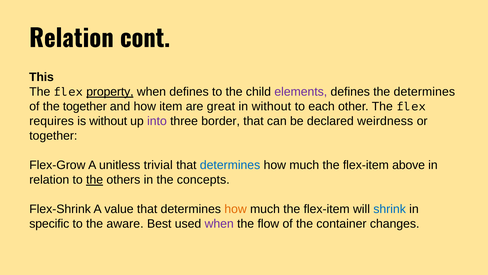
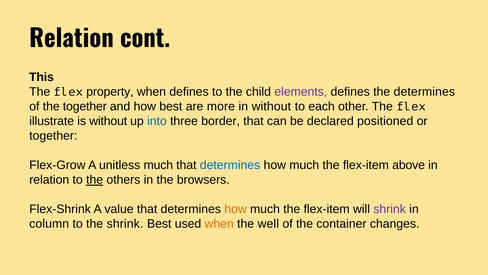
property underline: present -> none (110, 92)
how item: item -> best (171, 106)
great: great -> more (221, 106)
requires: requires -> illustrate (52, 121)
into colour: purple -> blue (157, 121)
weirdness: weirdness -> positioned (385, 121)
unitless trivial: trivial -> much (158, 165)
concepts: concepts -> browsers (203, 180)
shrink colour: blue -> purple (390, 209)
specific: specific -> column (49, 224)
the aware: aware -> shrink (125, 224)
when colour: purple -> orange (219, 224)
flow: flow -> well (268, 224)
